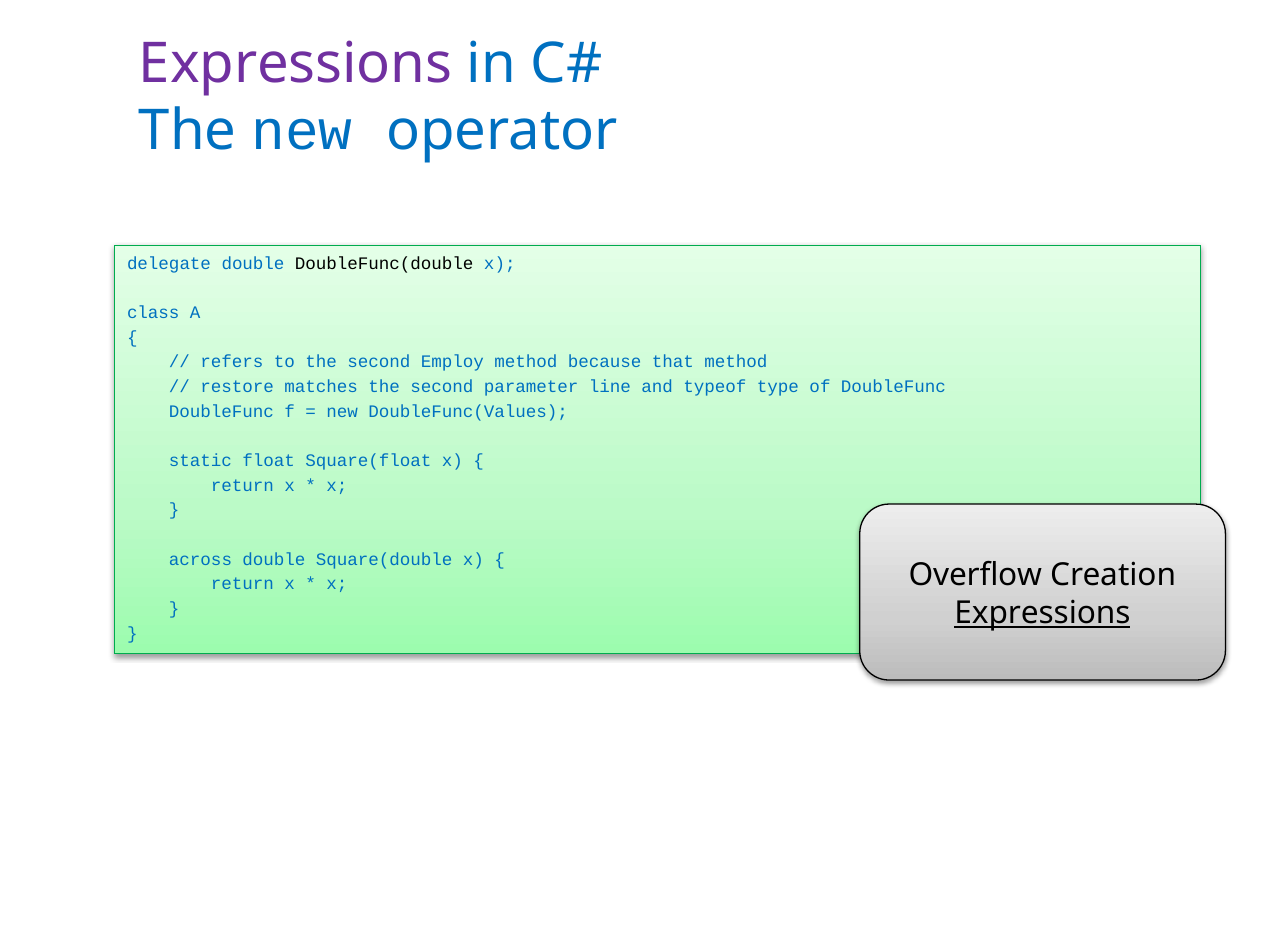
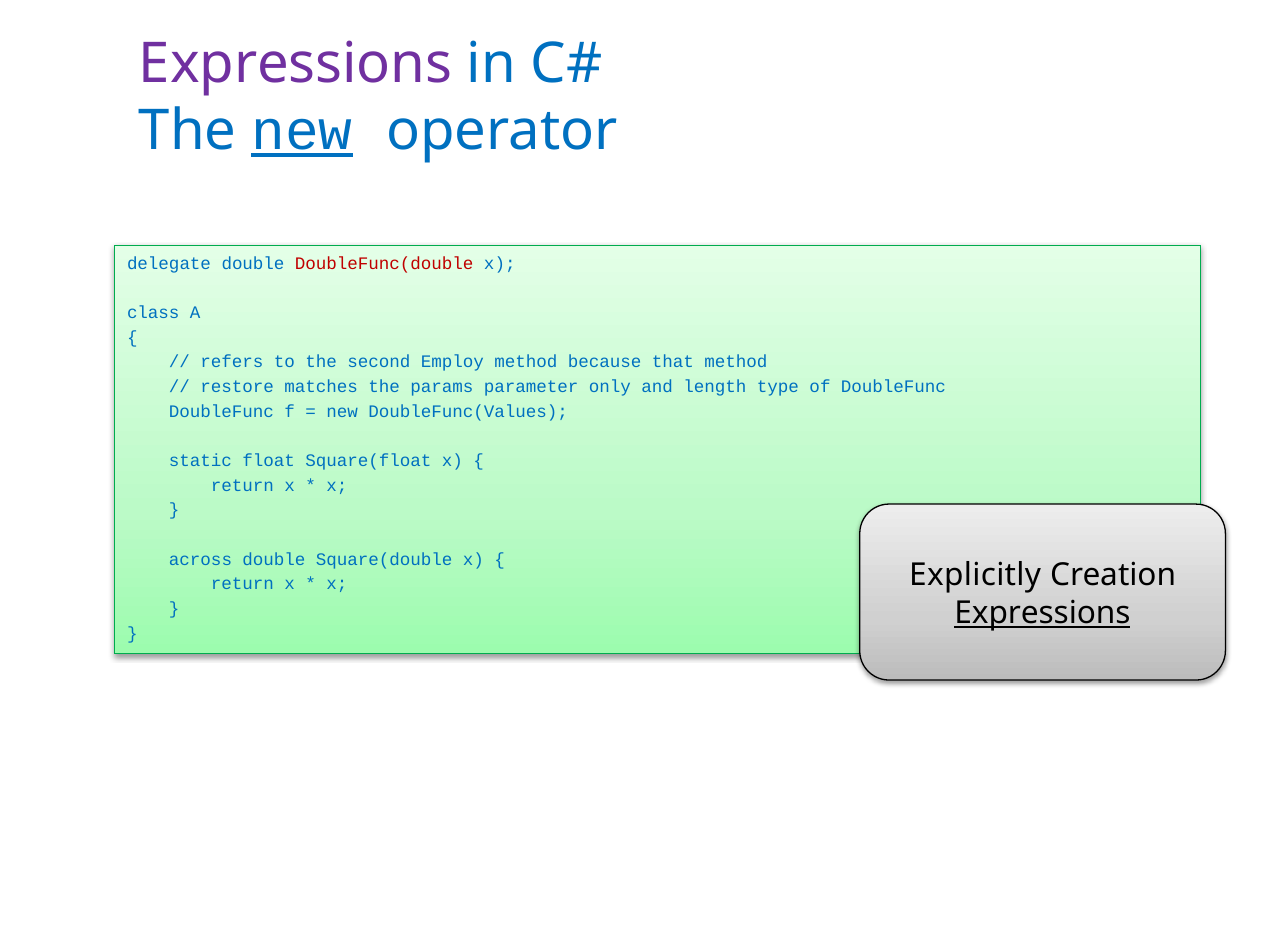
new underline: none -> present (302, 131)
DoubleFunc(double colour: black -> red (384, 263)
matches the second: second -> params (442, 387)
line: line -> only (610, 387)
typeof: typeof -> length (715, 387)
Overflow: Overflow -> Explicitly (975, 575)
